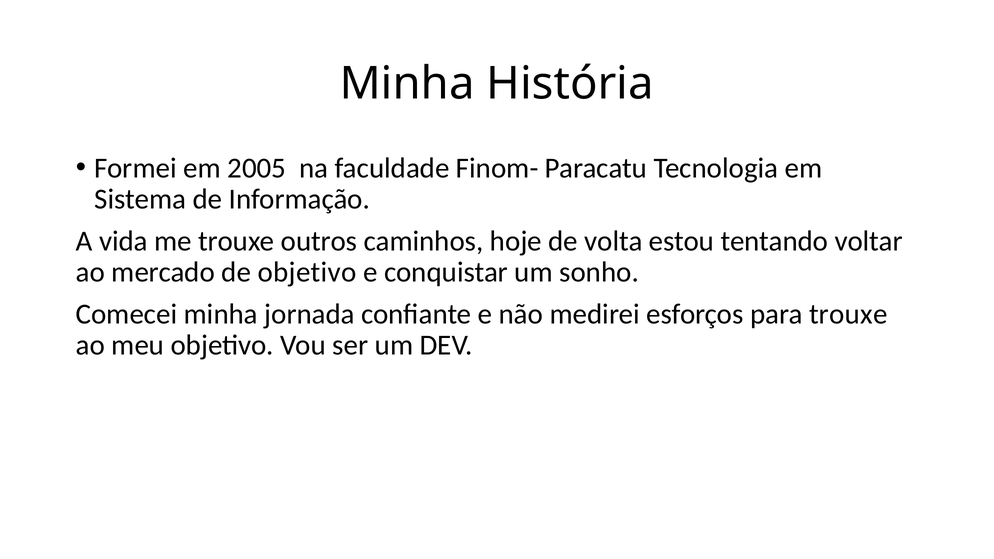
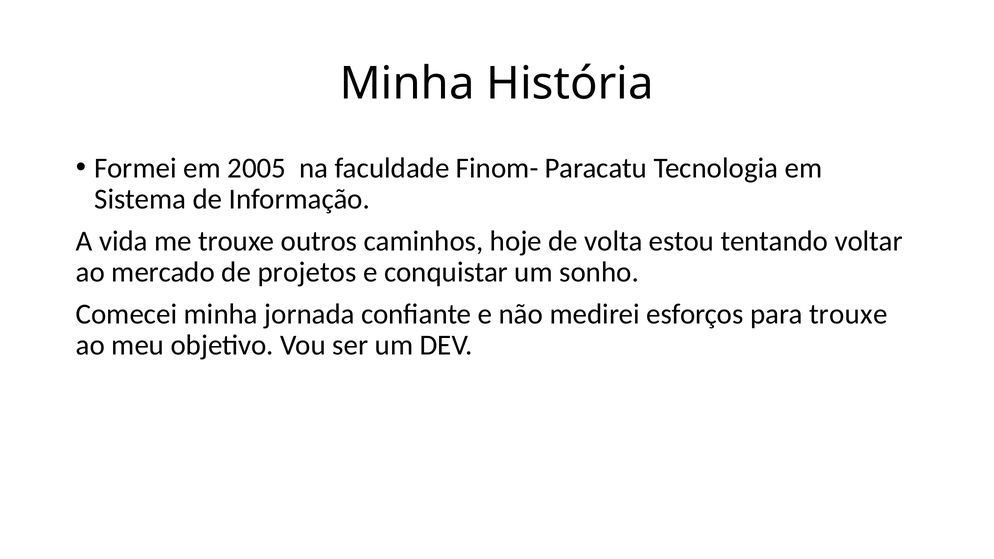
de objetivo: objetivo -> projetos (307, 272)
